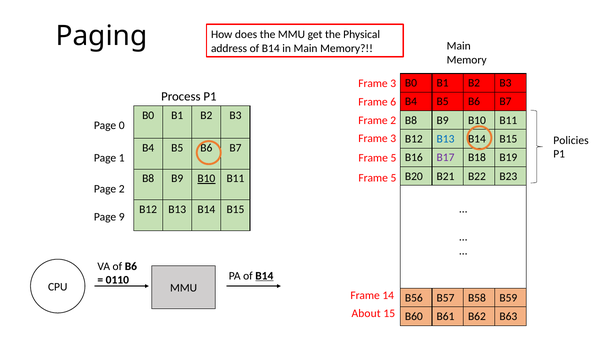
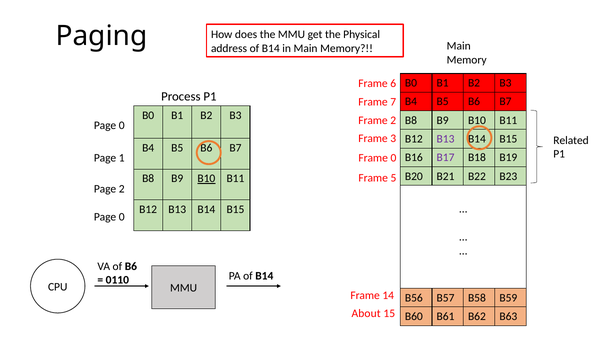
3: 3 -> 6 (393, 83)
6: 6 -> 7 (393, 102)
B13 colour: blue -> purple (446, 139)
Policies: Policies -> Related (571, 140)
5: 5 -> 0 (393, 158)
9: 9 -> 0 (122, 217)
B14 underline: present -> none (264, 276)
